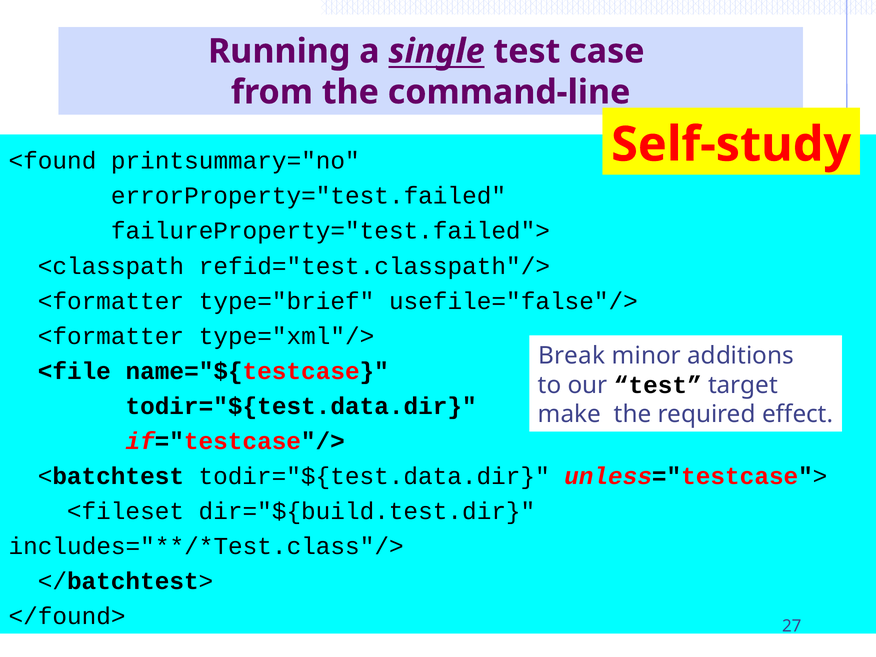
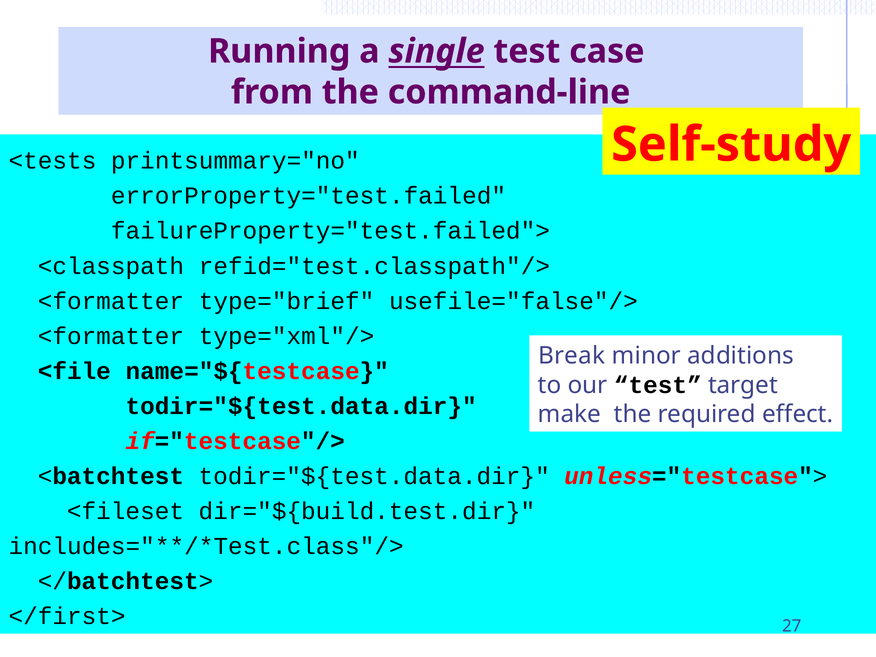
<found: <found -> <tests (52, 161)
</found>: </found> -> </first> (67, 616)
